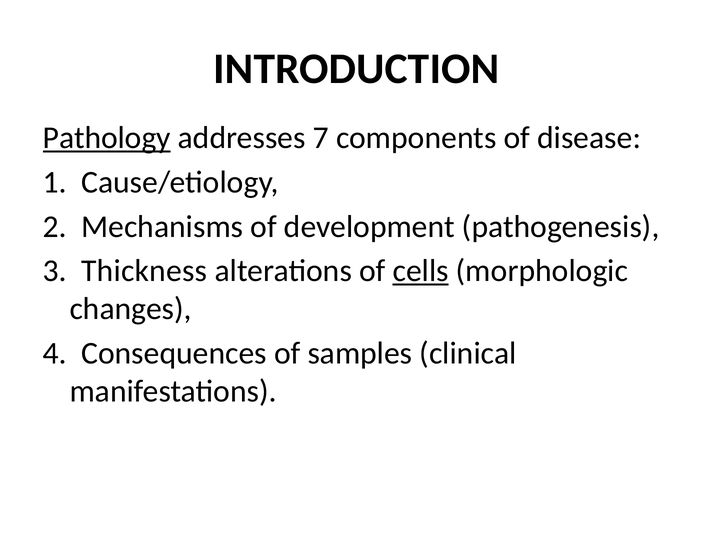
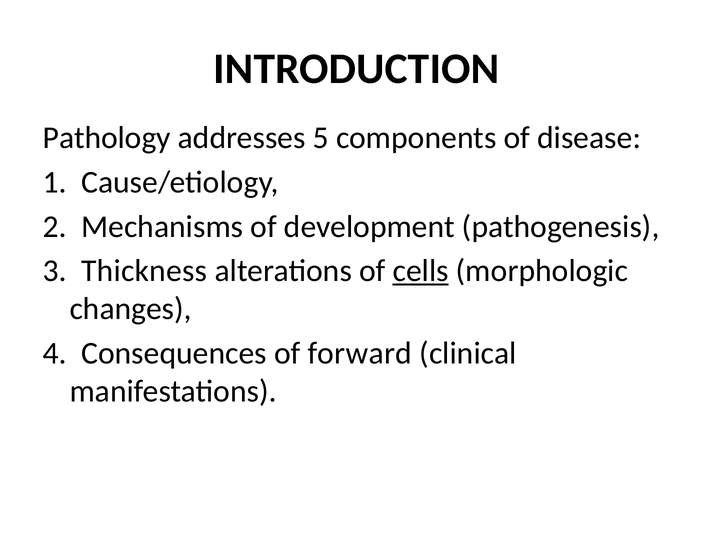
Pathology underline: present -> none (107, 138)
7: 7 -> 5 (321, 138)
samples: samples -> forward (360, 353)
